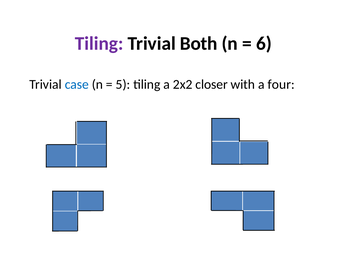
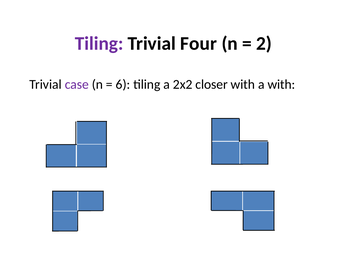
Both: Both -> Four (199, 44)
6: 6 -> 2 (264, 44)
case colour: blue -> purple (77, 84)
5: 5 -> 6 (123, 84)
a four: four -> with (281, 84)
